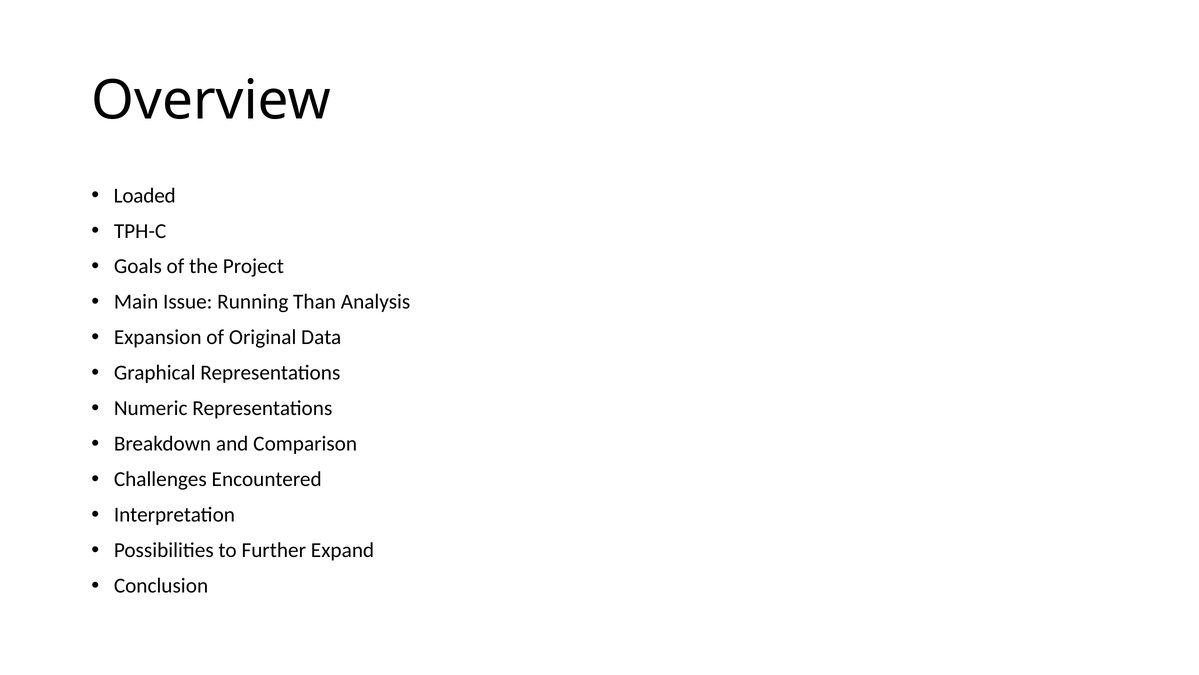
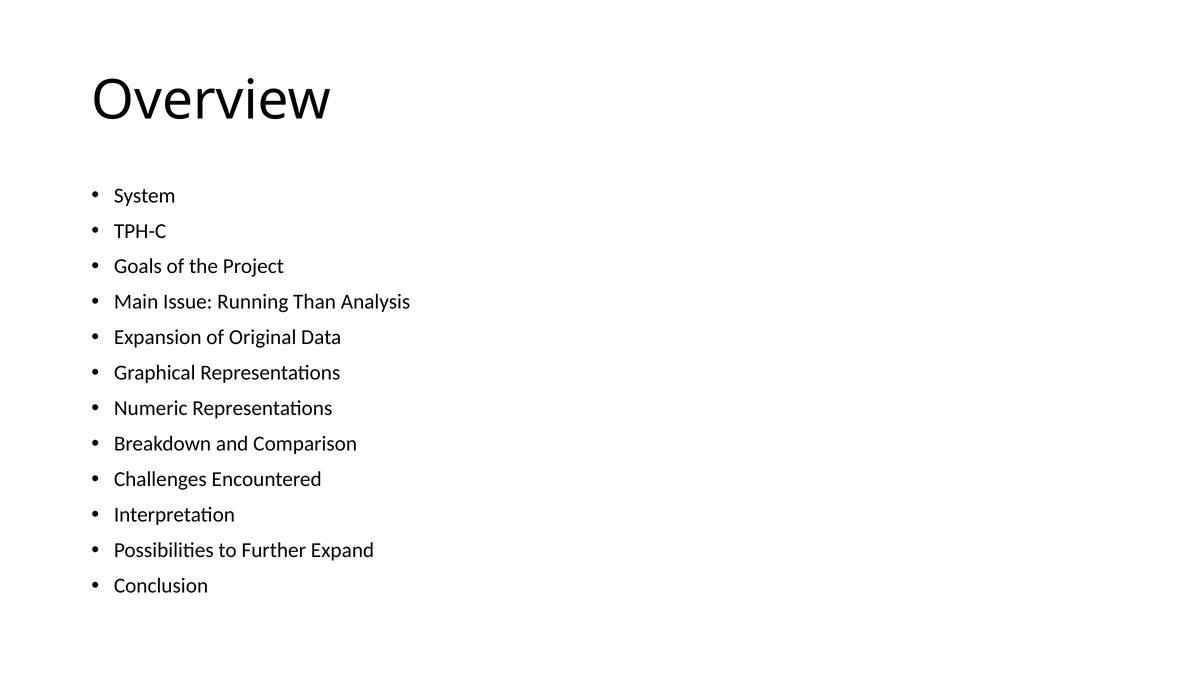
Loaded: Loaded -> System (145, 195)
